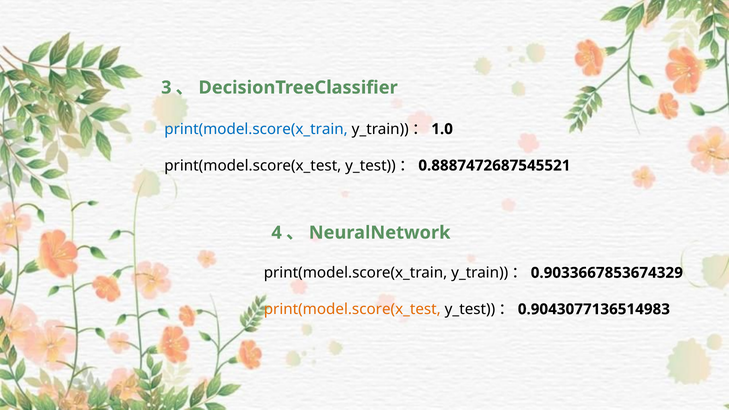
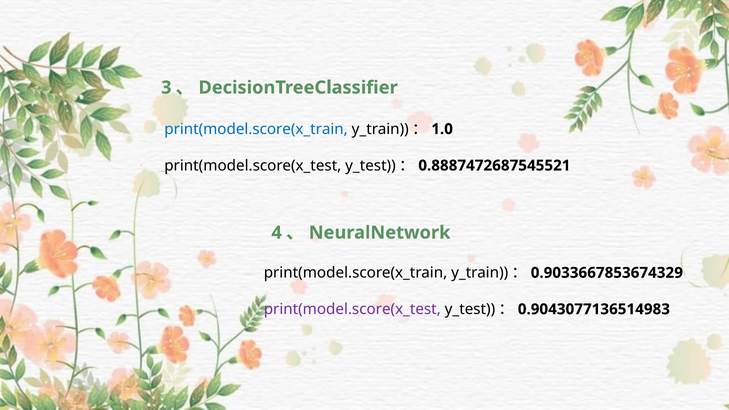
print(model.score(x_test colour: orange -> purple (352, 309)
